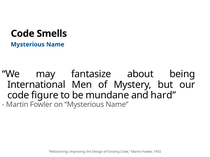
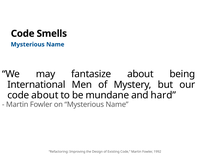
code figure: figure -> about (45, 96)
